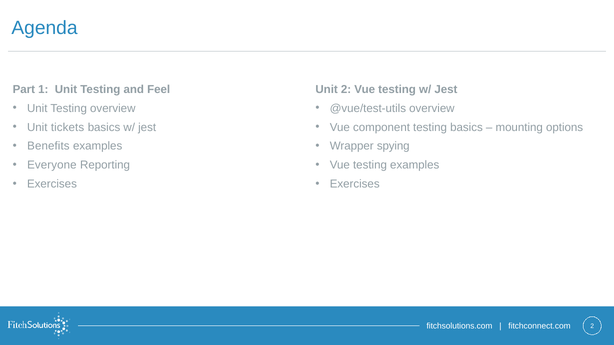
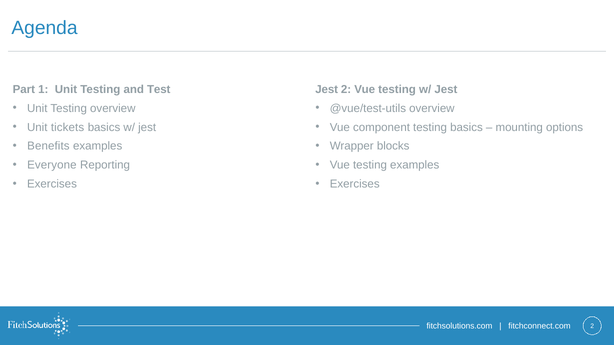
Feel: Feel -> Test (159, 90)
Unit: Unit -> Jest (327, 90)
spying: spying -> blocks (393, 146)
